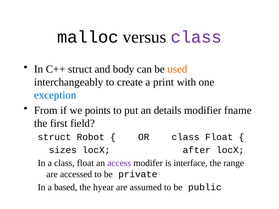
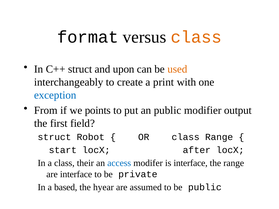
malloc: malloc -> format (88, 37)
class colour: purple -> orange (196, 37)
body: body -> upon (124, 69)
an details: details -> public (168, 110)
fname: fname -> output (238, 110)
OR class Float: Float -> Range (219, 137)
sizes: sizes -> start (63, 150)
a class float: float -> their (85, 163)
access colour: purple -> blue (119, 163)
are accessed: accessed -> interface (76, 174)
